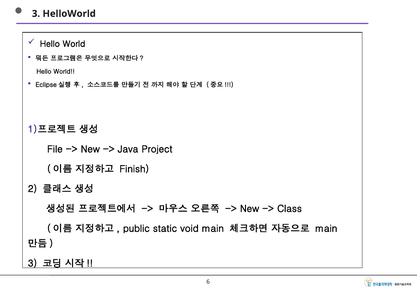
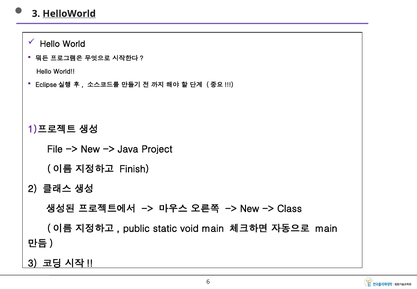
HelloWorld underline: none -> present (69, 14)
